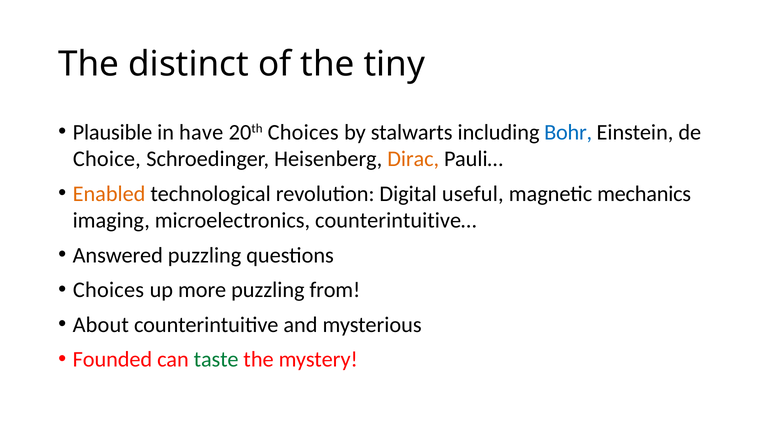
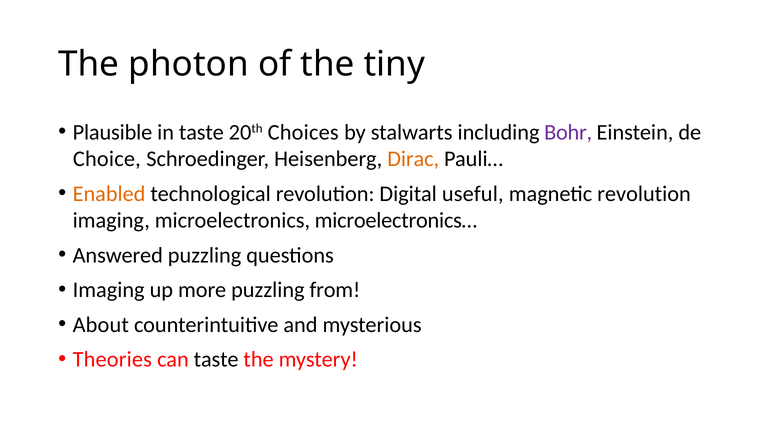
distinct: distinct -> photon (189, 64)
in have: have -> taste (201, 132)
Bohr colour: blue -> purple (568, 132)
magnetic mechanics: mechanics -> revolution (644, 194)
counterintuitive…: counterintuitive… -> microelectronics… (396, 221)
Choices: Choices -> Imaging (109, 290)
Founded: Founded -> Theories (112, 360)
taste colour: green -> black (216, 360)
